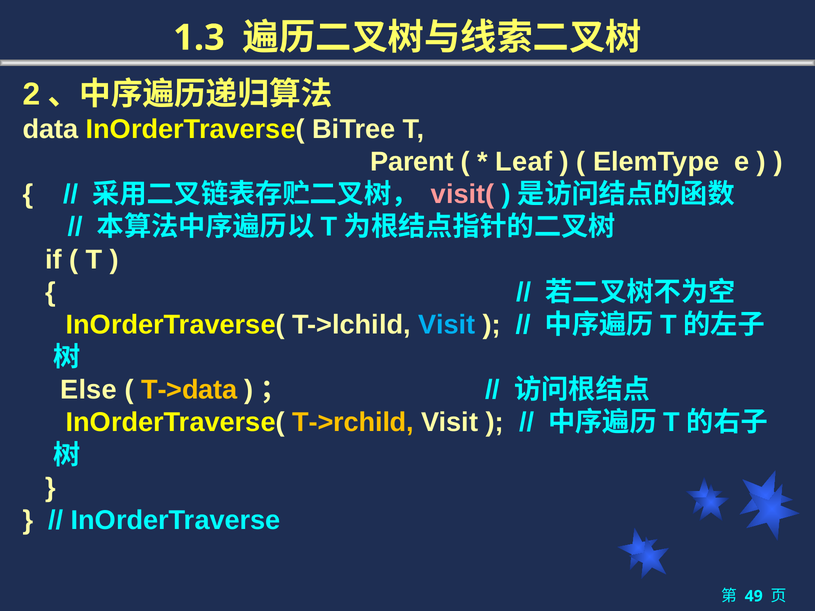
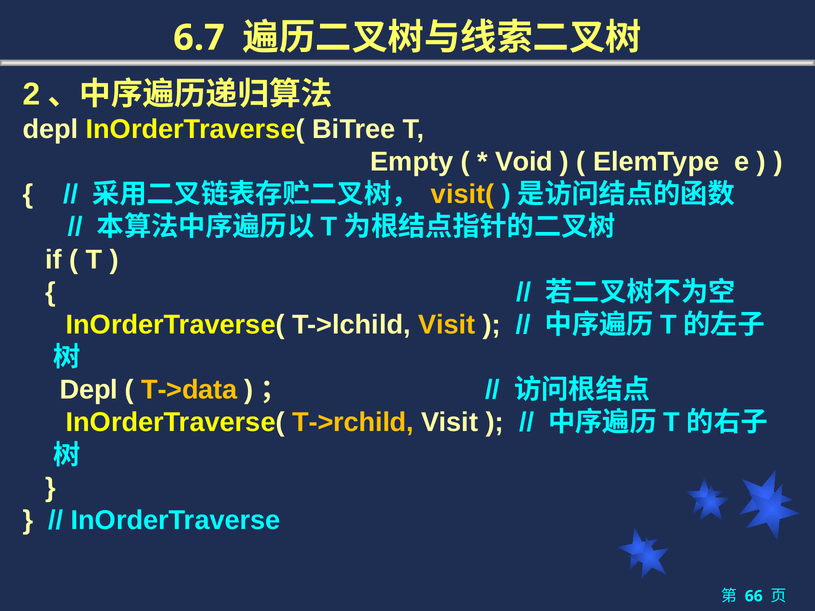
1.3: 1.3 -> 6.7 (199, 38)
data: data -> depl (51, 129)
Parent: Parent -> Empty (412, 162)
Leaf: Leaf -> Void (524, 162)
visit( colour: pink -> yellow (463, 194)
Visit colour: light blue -> yellow (447, 325)
Else: Else -> Depl (89, 390)
49: 49 -> 66 (754, 596)
